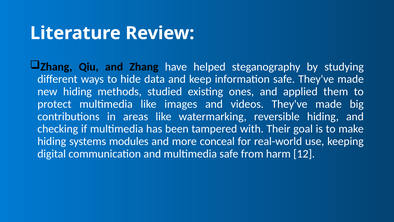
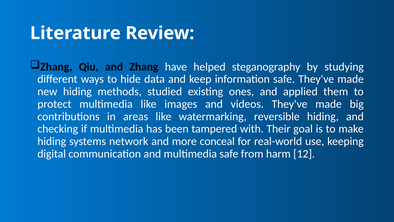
modules: modules -> network (129, 141)
